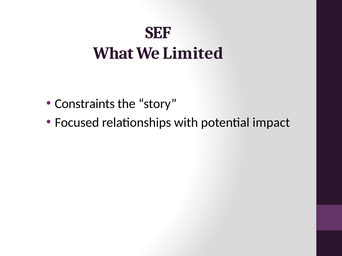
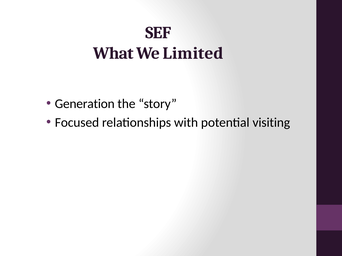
Constraints: Constraints -> Generation (85, 104)
impact: impact -> visiting (271, 123)
